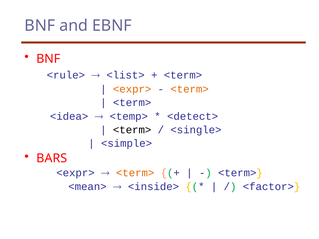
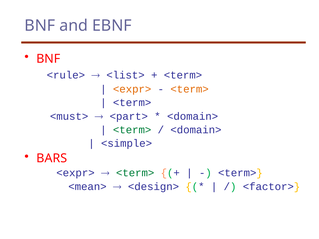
<idea>: <idea> -> <must> (69, 116)
<temp>: <temp> -> <part> (129, 116)
<detect>: <detect> -> <domain> (193, 116)
<term> colour: black -> green (132, 130)
<single>: <single> -> <domain> (196, 130)
<term> colour: orange -> green (135, 173)
<inside>: <inside> -> <design> (154, 187)
